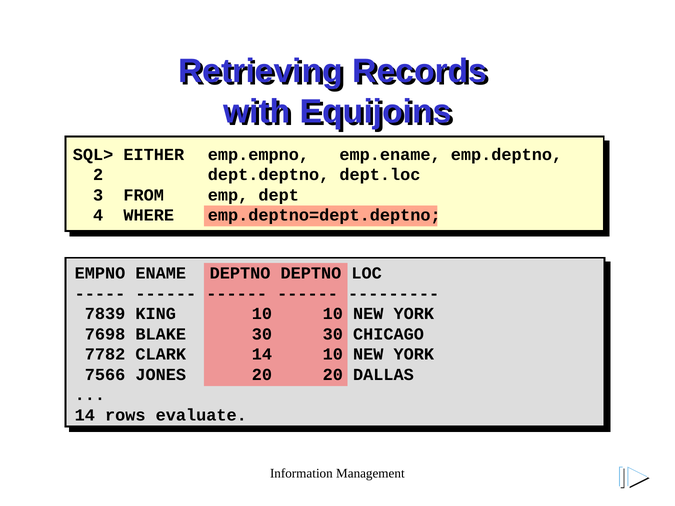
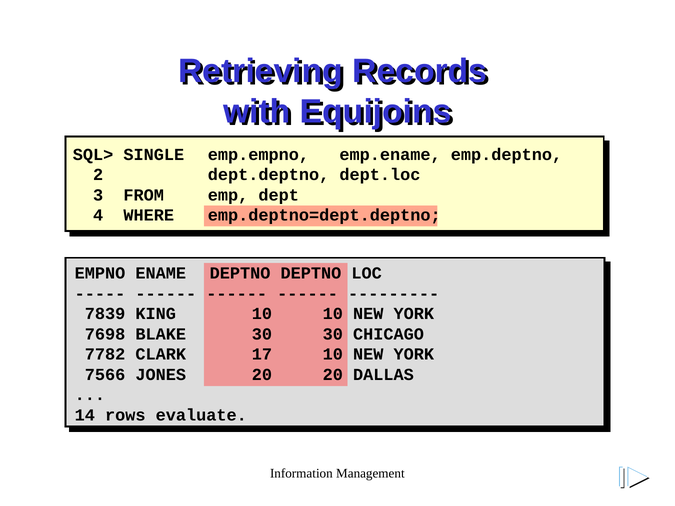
EITHER: EITHER -> SINGLE (154, 155)
CLARK 14: 14 -> 17 (262, 355)
